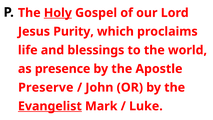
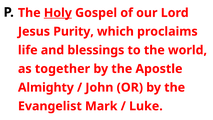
presence: presence -> together (62, 69)
Preserve: Preserve -> Almighty (46, 87)
Evangelist underline: present -> none (50, 106)
